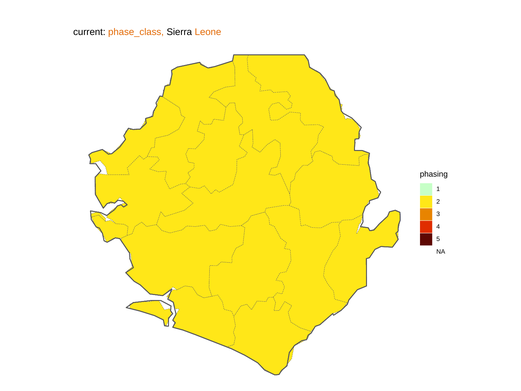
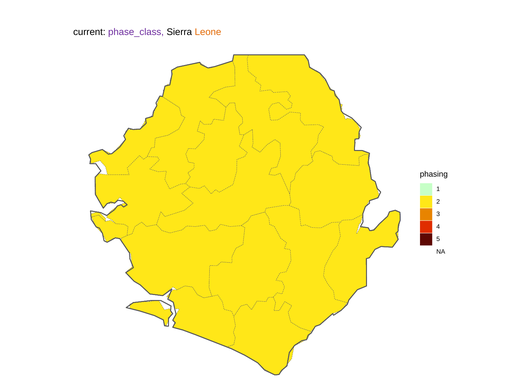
phase_class colour: orange -> purple (136, 32)
